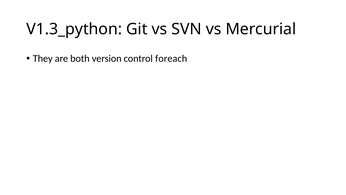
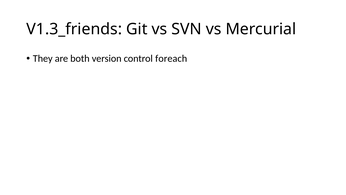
V1.3_python: V1.3_python -> V1.3_friends (74, 29)
